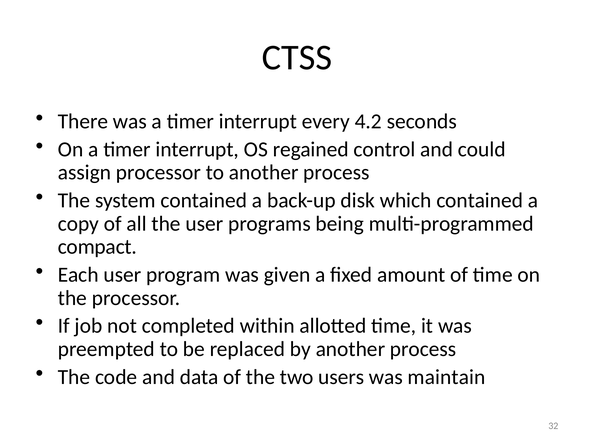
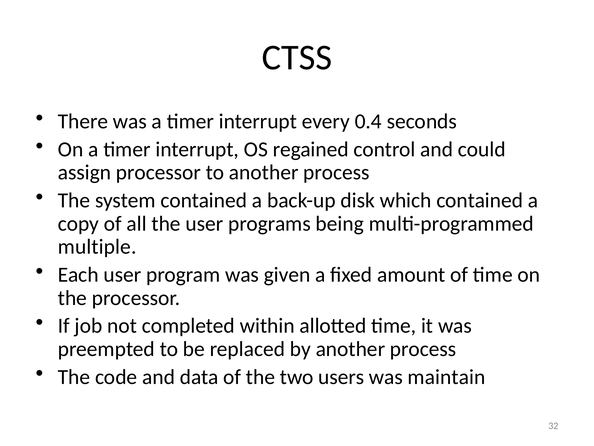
4.2: 4.2 -> 0.4 (368, 121)
compact: compact -> multiple (97, 247)
